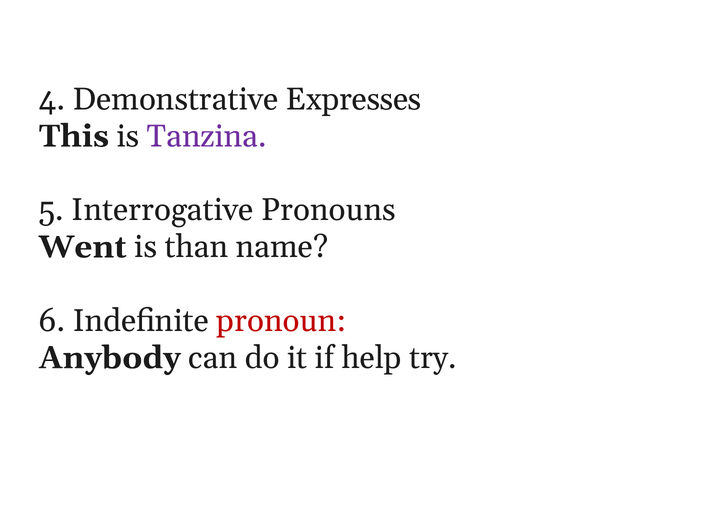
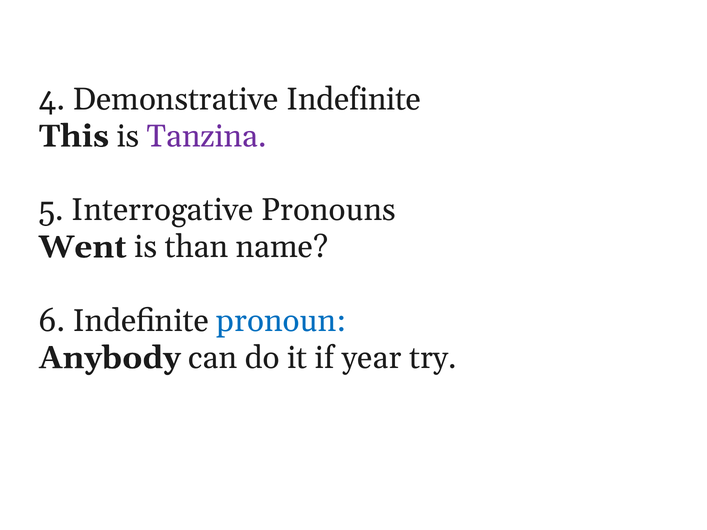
Demonstrative Expresses: Expresses -> Indefinite (354, 99)
pronoun colour: red -> blue (281, 321)
help: help -> year (372, 358)
